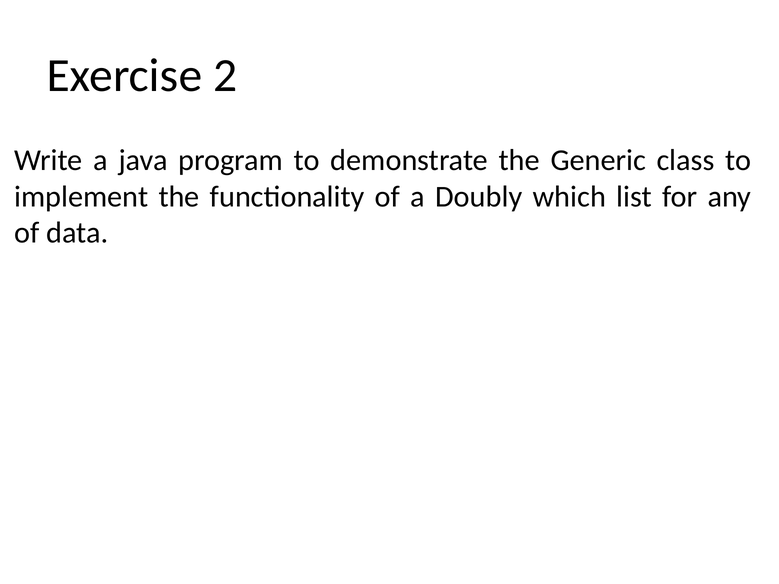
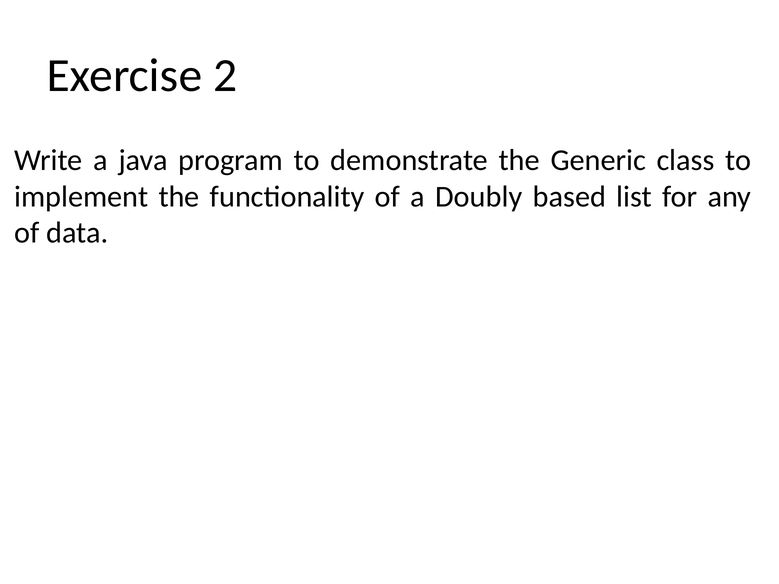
which: which -> based (569, 197)
